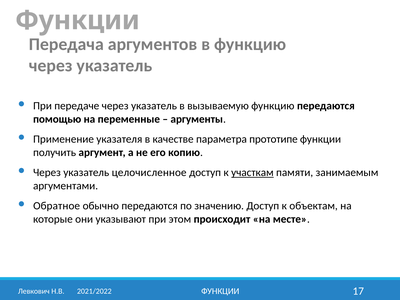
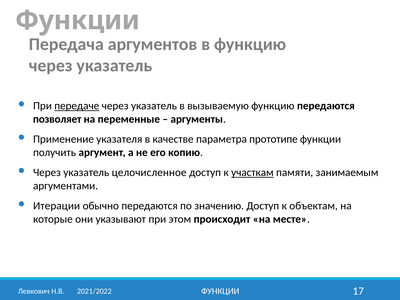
передаче underline: none -> present (77, 106)
помощью: помощью -> позволяет (57, 119)
Обратное: Обратное -> Итерации (57, 206)
